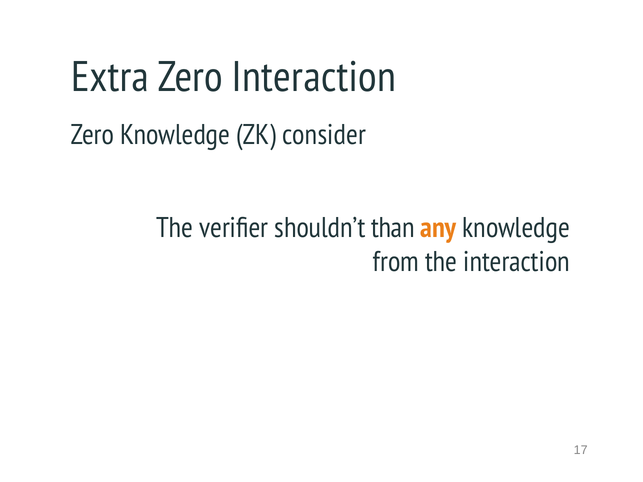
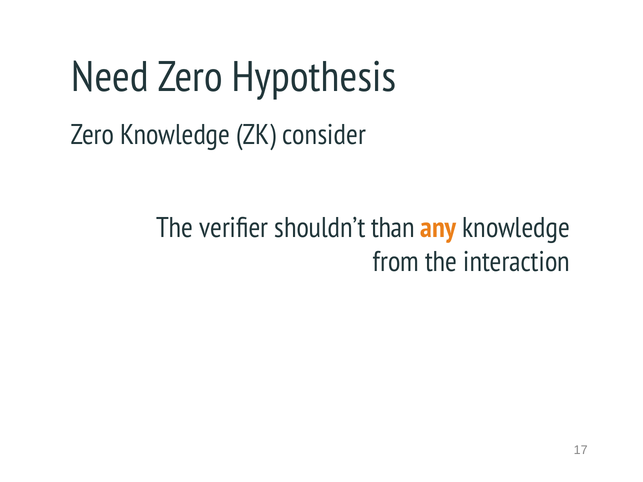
Extra: Extra -> Need (110, 77)
Zero Interaction: Interaction -> Hypothesis (314, 77)
